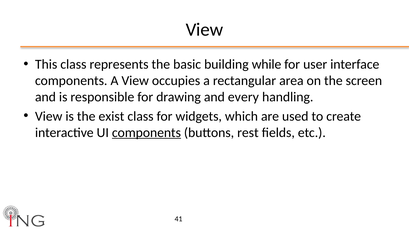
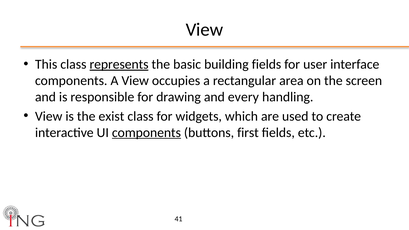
represents underline: none -> present (119, 64)
building while: while -> fields (266, 64)
rest: rest -> first (248, 133)
